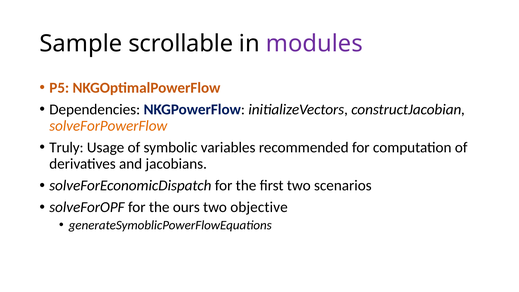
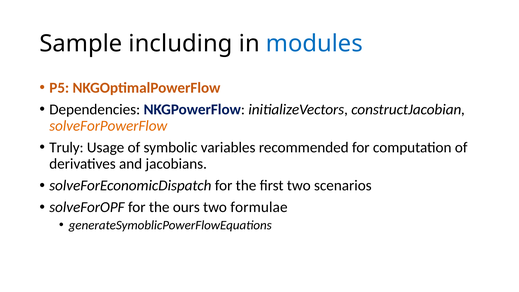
scrollable: scrollable -> including (181, 44)
modules colour: purple -> blue (314, 44)
objective: objective -> formulae (259, 207)
